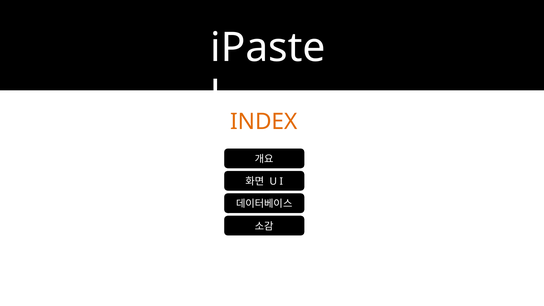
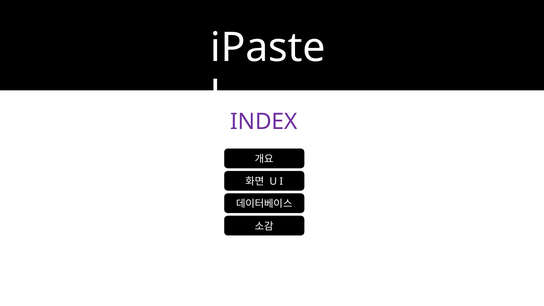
INDEX colour: orange -> purple (264, 122)
